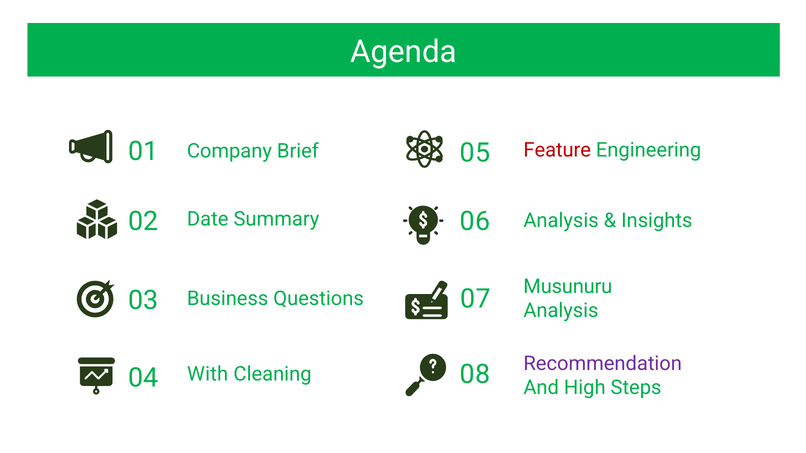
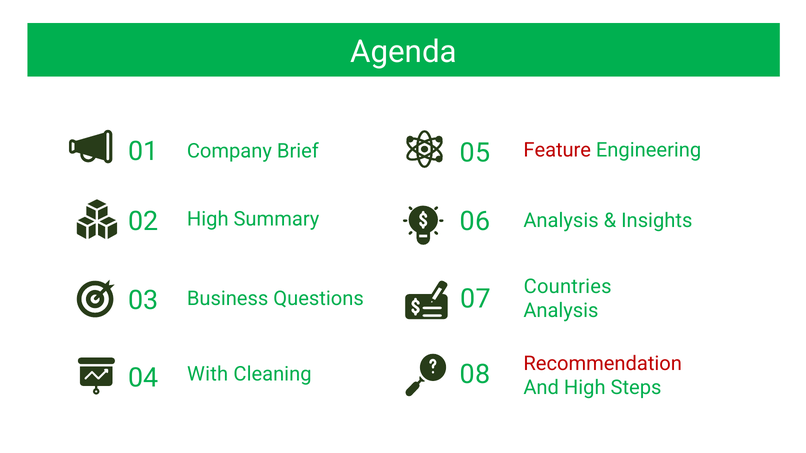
Date: Date -> High (208, 219)
Musunuru: Musunuru -> Countries (568, 287)
Recommendation colour: purple -> red (603, 364)
